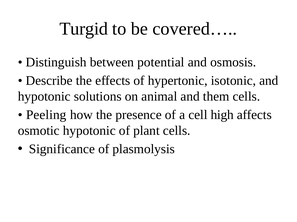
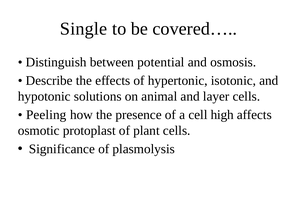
Turgid: Turgid -> Single (84, 29)
them: them -> layer (216, 97)
osmotic hypotonic: hypotonic -> protoplast (89, 131)
